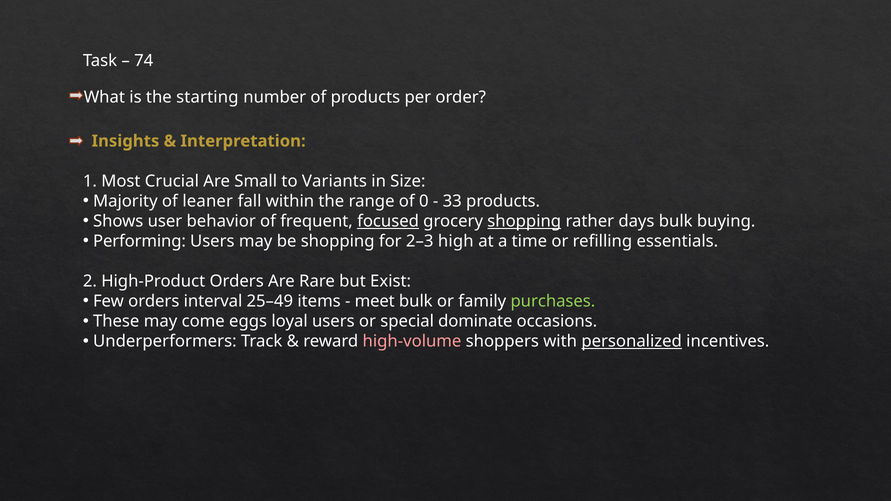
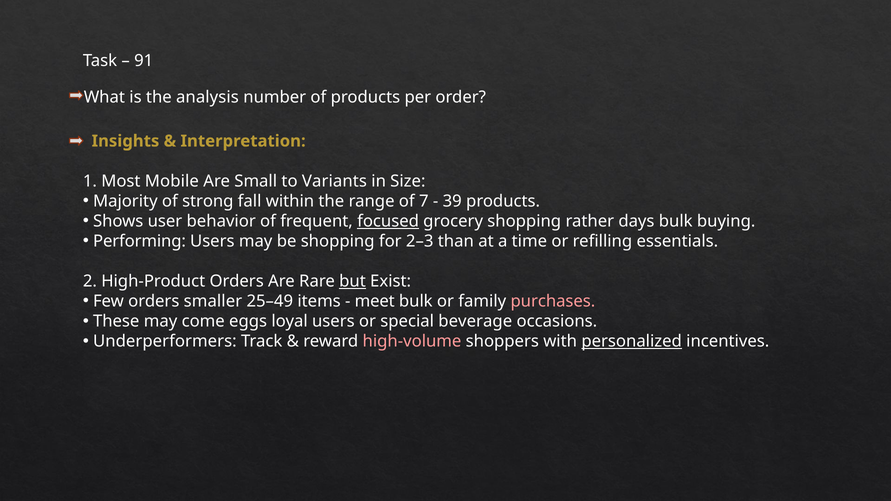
74: 74 -> 91 (144, 61)
starting: starting -> analysis (207, 97)
Crucial: Crucial -> Mobile (172, 181)
leaner: leaner -> strong (208, 201)
0: 0 -> 7 (424, 201)
33: 33 -> 39 (452, 201)
shopping underline: present -> none (524, 221)
high: high -> than (456, 241)
but underline: none -> present (352, 281)
interval: interval -> smaller (213, 301)
purchases colour: light green -> pink (553, 301)
dominate: dominate -> beverage (475, 322)
